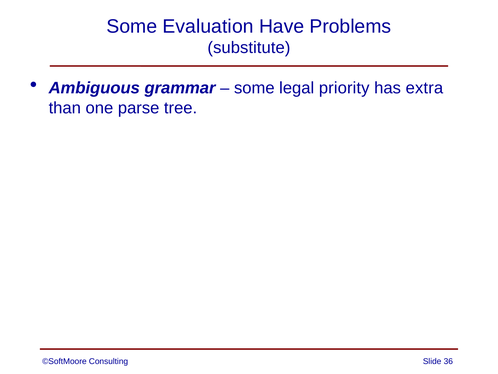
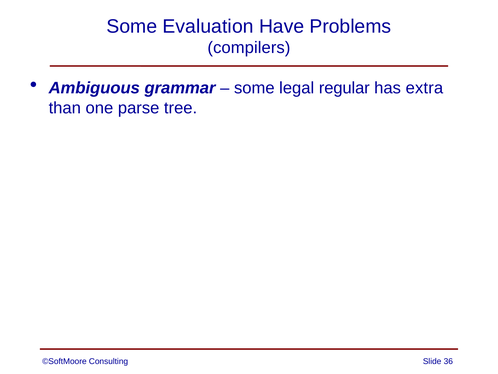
substitute: substitute -> compilers (249, 48)
priority: priority -> regular (344, 88)
